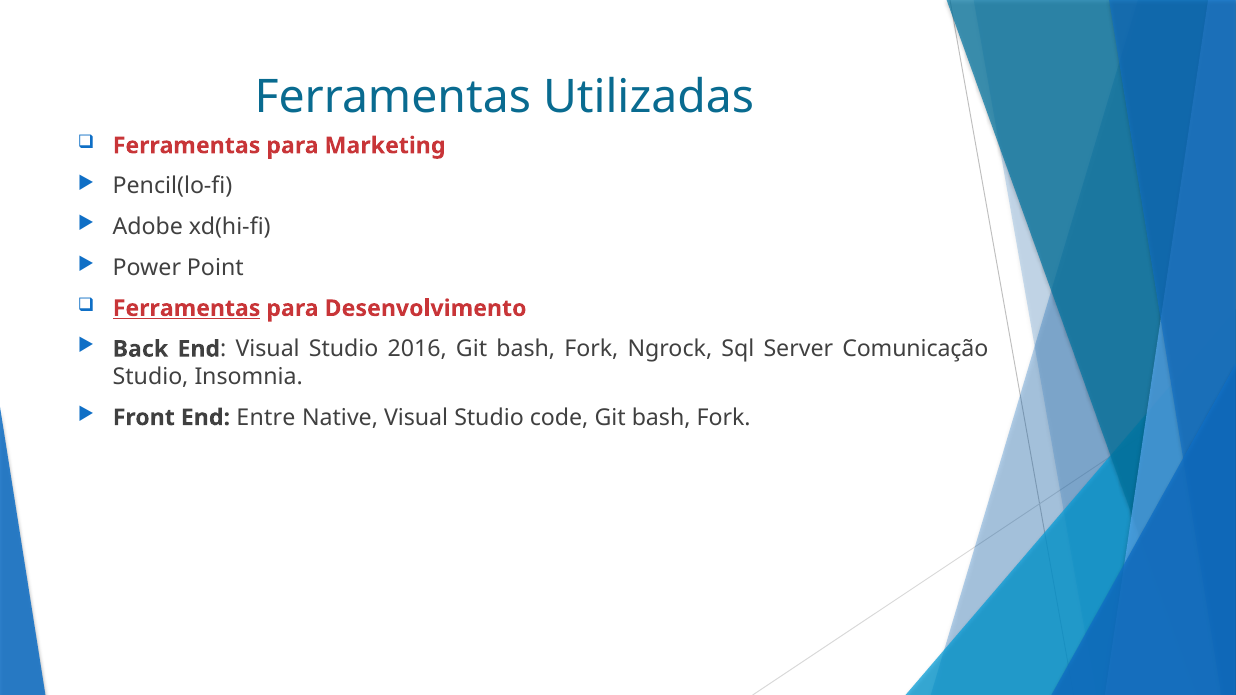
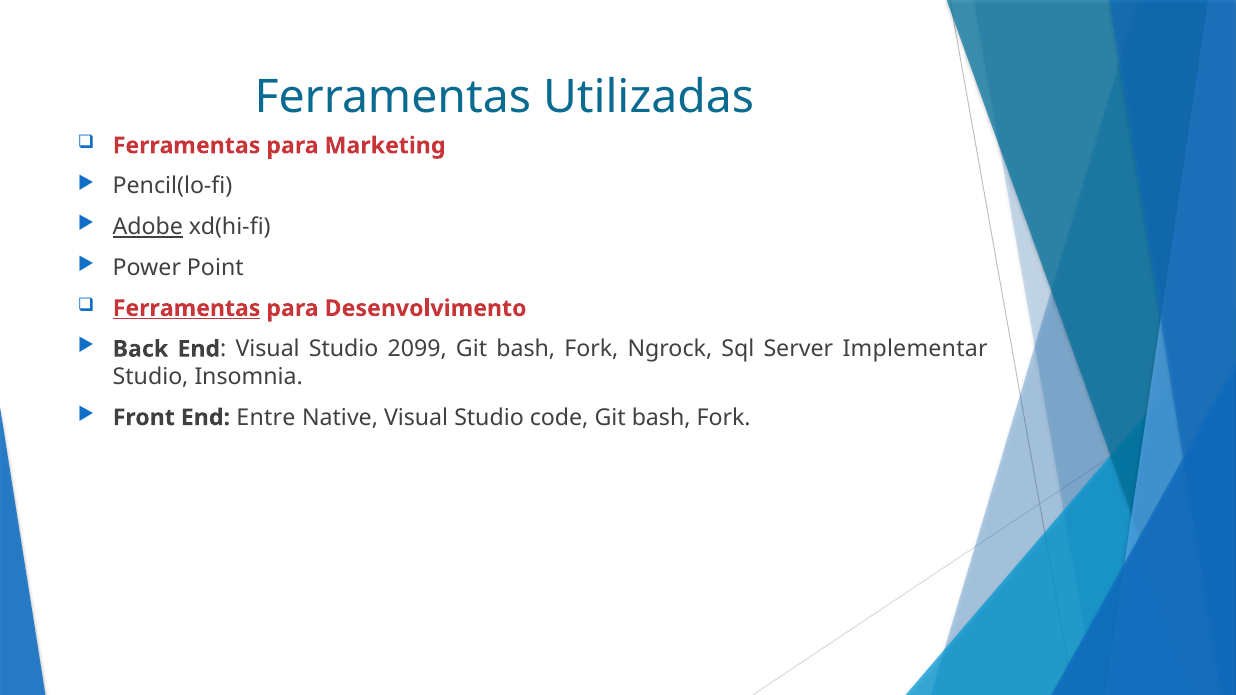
Adobe underline: none -> present (148, 227)
2016: 2016 -> 2099 (417, 349)
Comunicação: Comunicação -> Implementar (915, 349)
